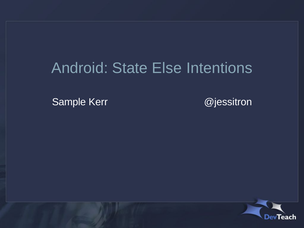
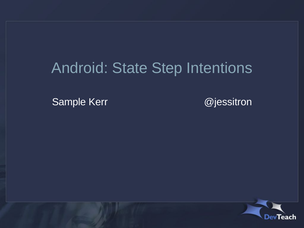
Else: Else -> Step (167, 68)
